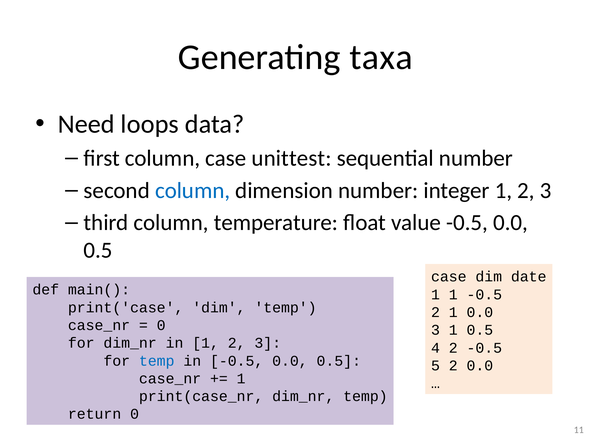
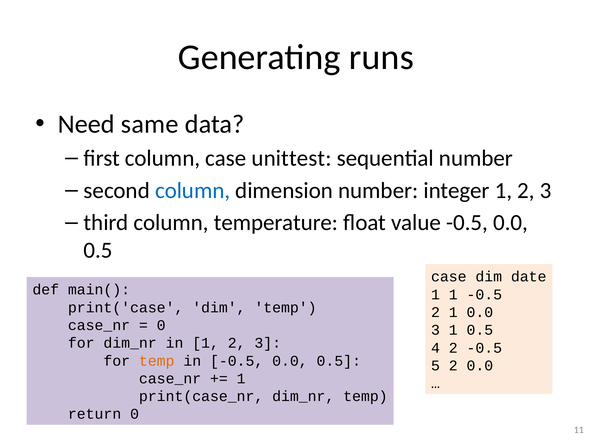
taxa: taxa -> runs (381, 57)
loops: loops -> same (150, 124)
temp colour: blue -> orange (157, 361)
